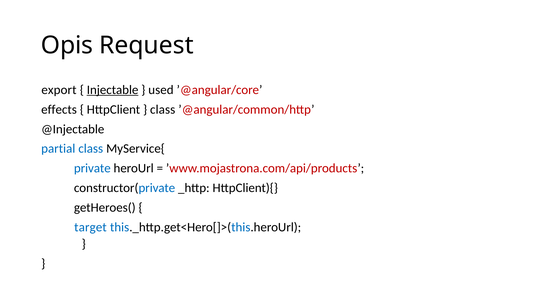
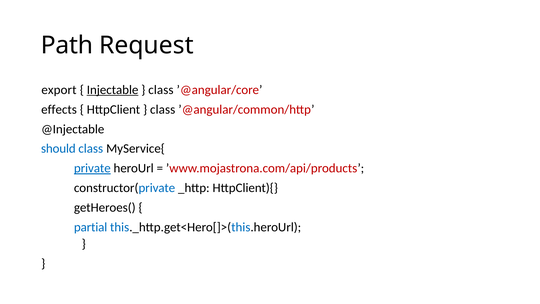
Opis: Opis -> Path (67, 45)
used: used -> class (161, 90)
partial: partial -> should (58, 149)
private underline: none -> present (92, 168)
target: target -> partial (91, 227)
